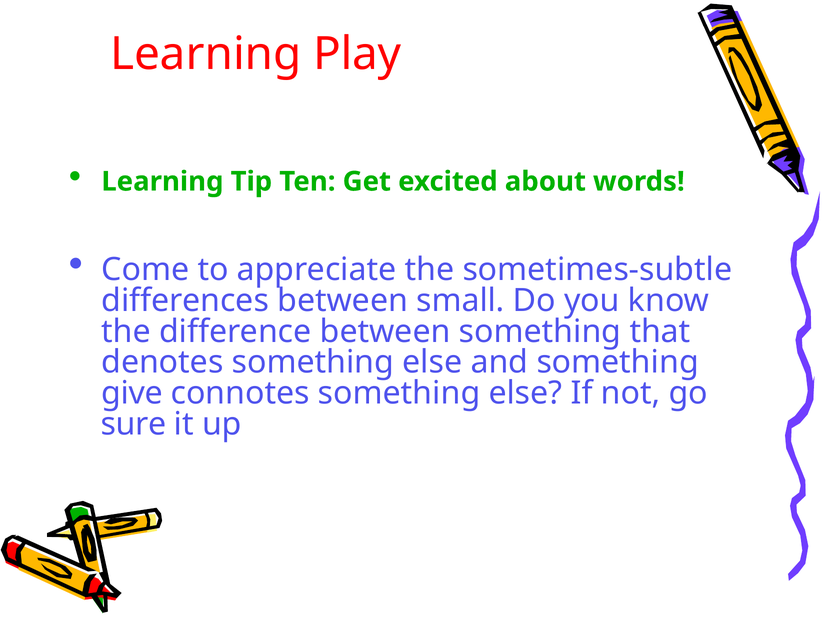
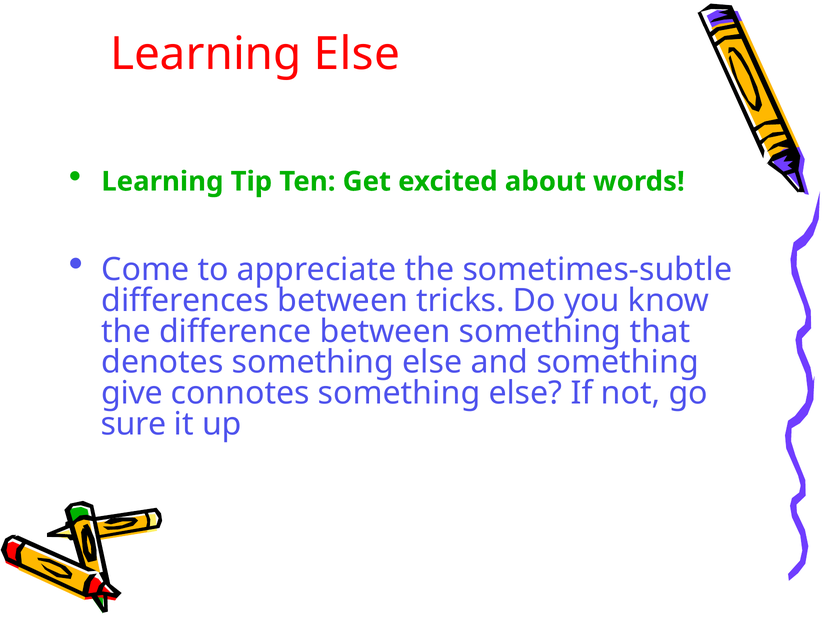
Learning Play: Play -> Else (357, 54)
small: small -> tricks (461, 301)
